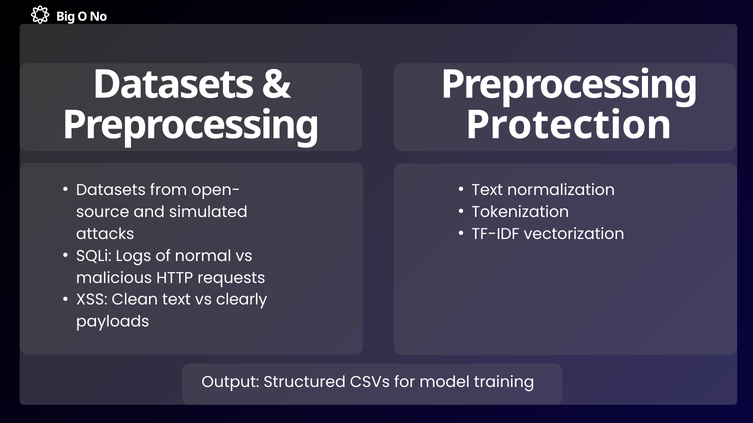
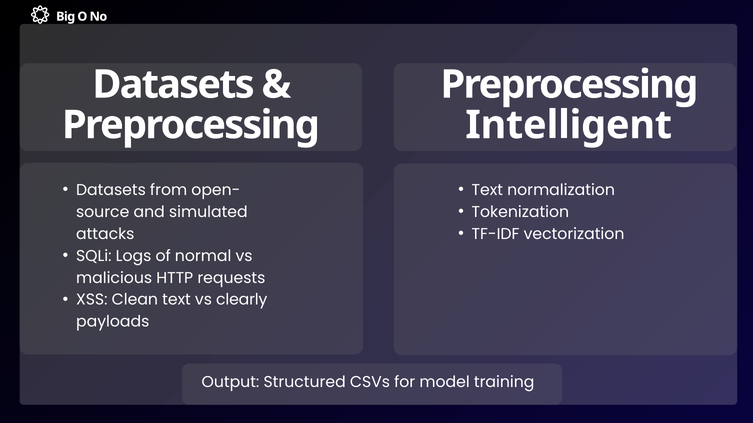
Protection: Protection -> Intelligent (569, 125)
